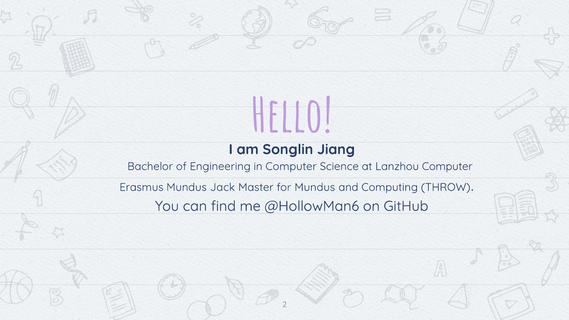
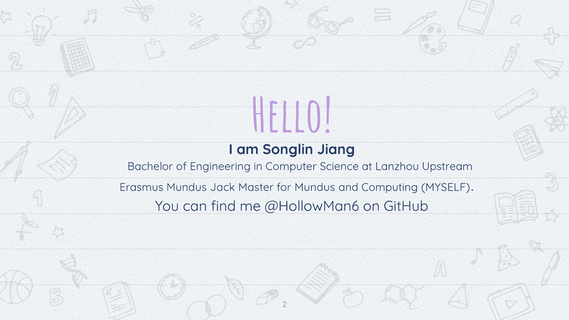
Lanzhou Computer: Computer -> Upstream (447, 166)
THROW: THROW -> MYSELF (446, 187)
